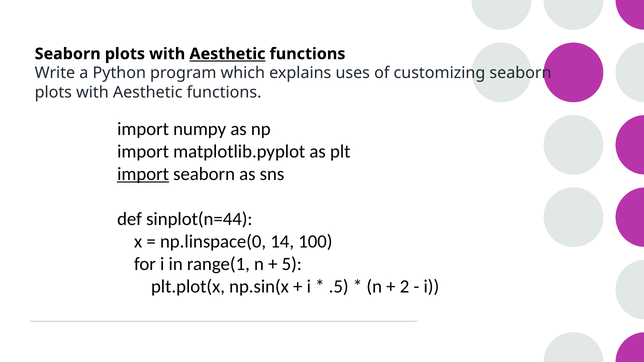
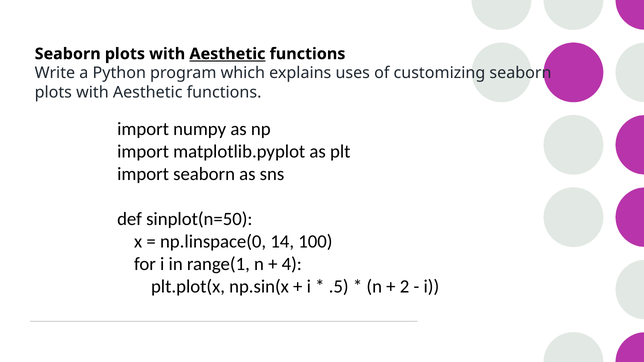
import underline: present -> none (143, 174)
sinplot(n=44: sinplot(n=44 -> sinplot(n=50 (199, 219)
5: 5 -> 4 (292, 264)
